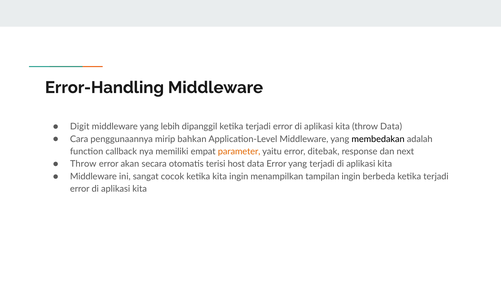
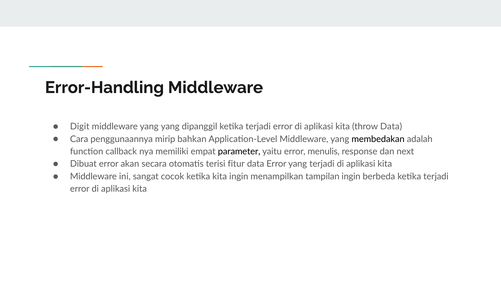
yang lebih: lebih -> yang (170, 126)
parameter colour: orange -> black (239, 151)
ditebak: ditebak -> menulis (324, 151)
Throw: Throw -> Dibuat (83, 164)
host: host -> fitur (236, 164)
